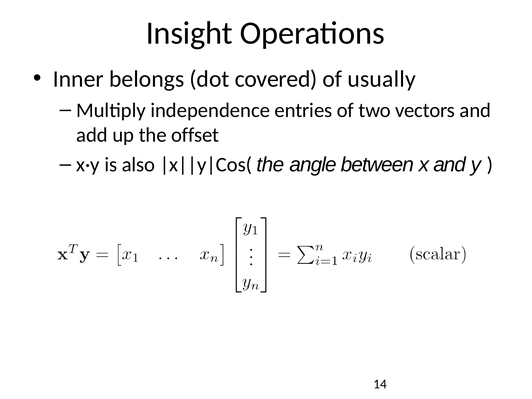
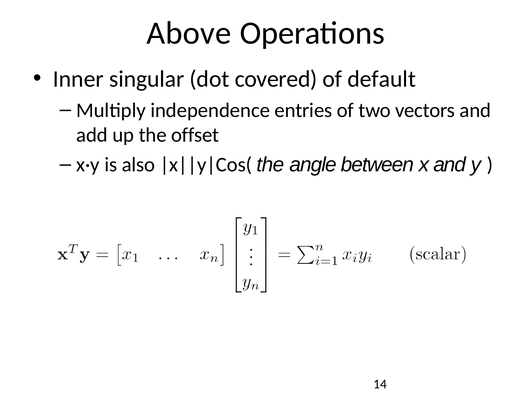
Insight: Insight -> Above (189, 33)
belongs: belongs -> singular (147, 79)
usually: usually -> default (382, 79)
